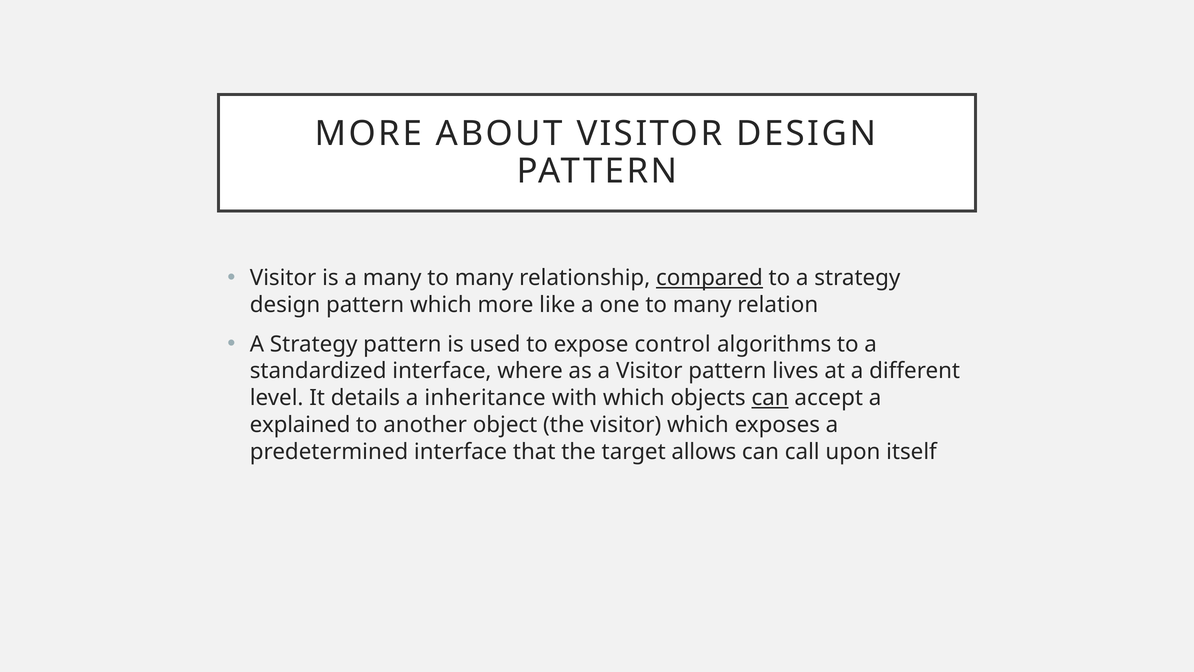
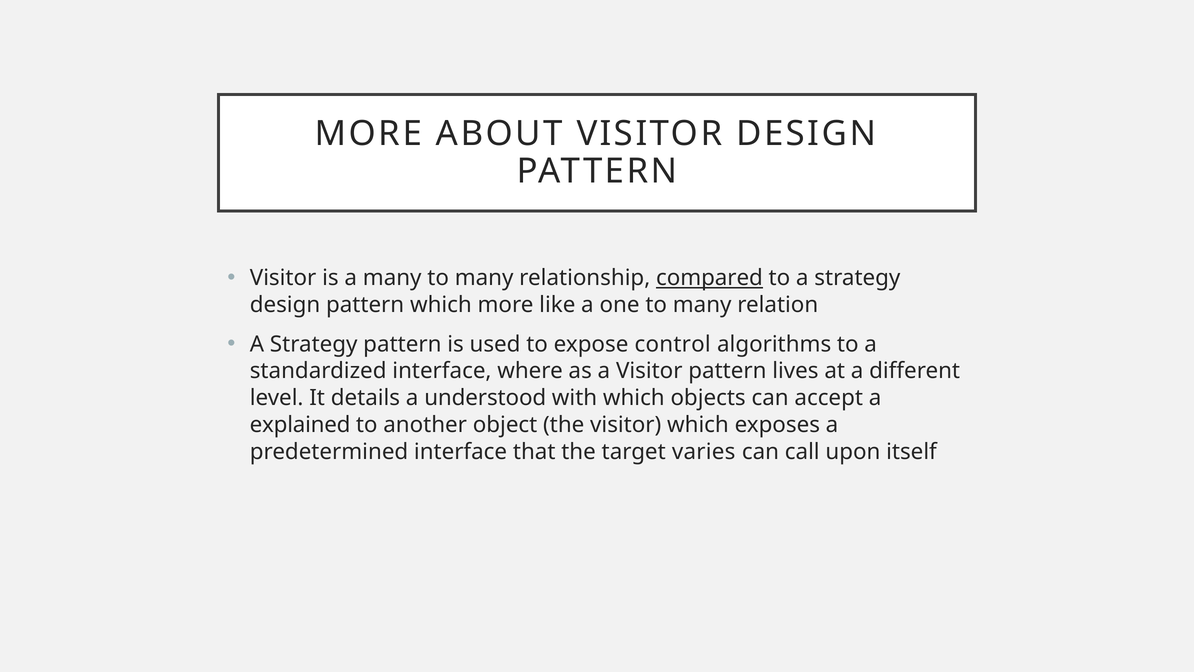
inheritance: inheritance -> understood (485, 398)
can underline: present -> none (770, 398)
allows: allows -> varies (704, 451)
